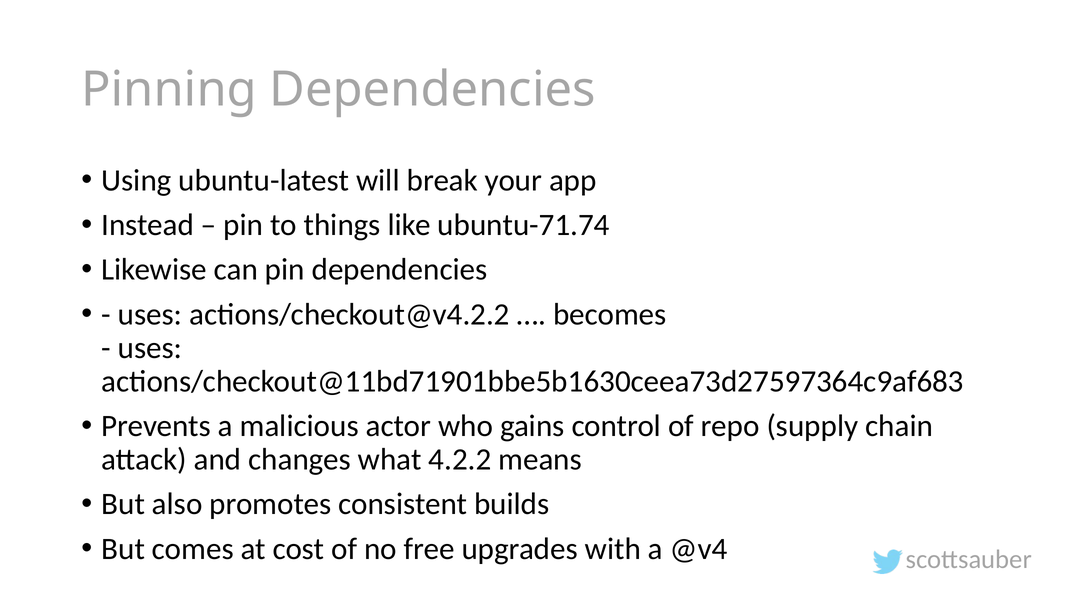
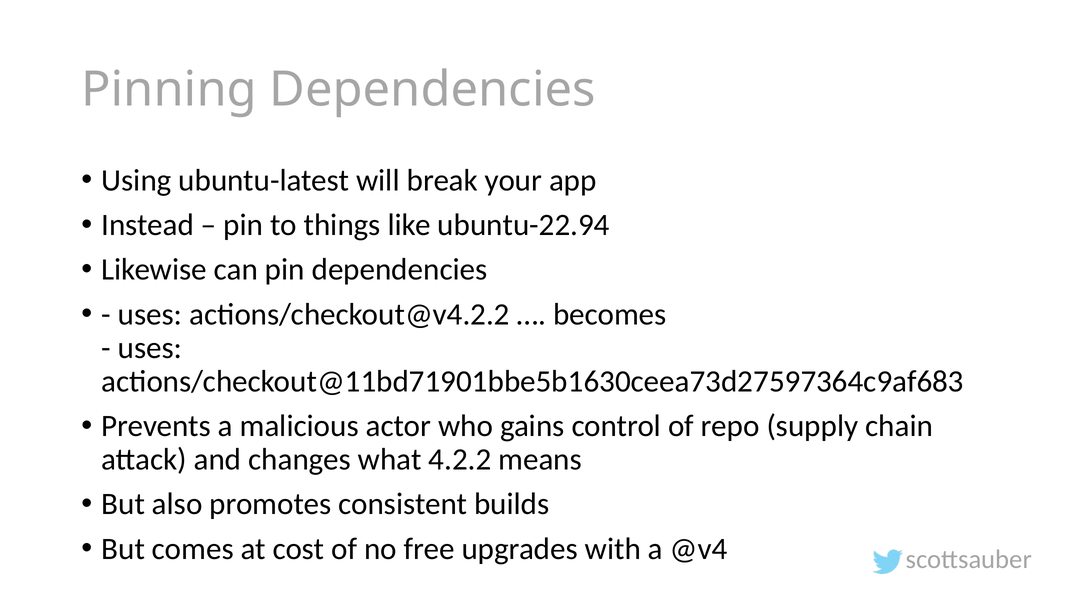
ubuntu-71.74: ubuntu-71.74 -> ubuntu-22.94 (524, 225)
